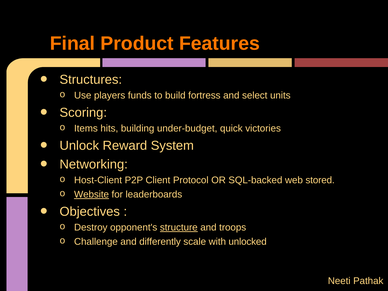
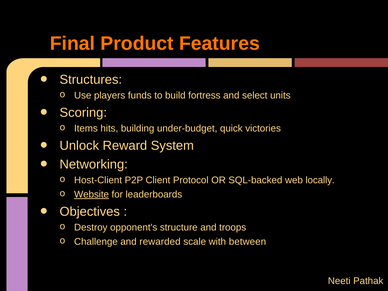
stored: stored -> locally (320, 180)
structure underline: present -> none (179, 227)
differently: differently -> rewarded (160, 242)
unlocked: unlocked -> between (247, 242)
